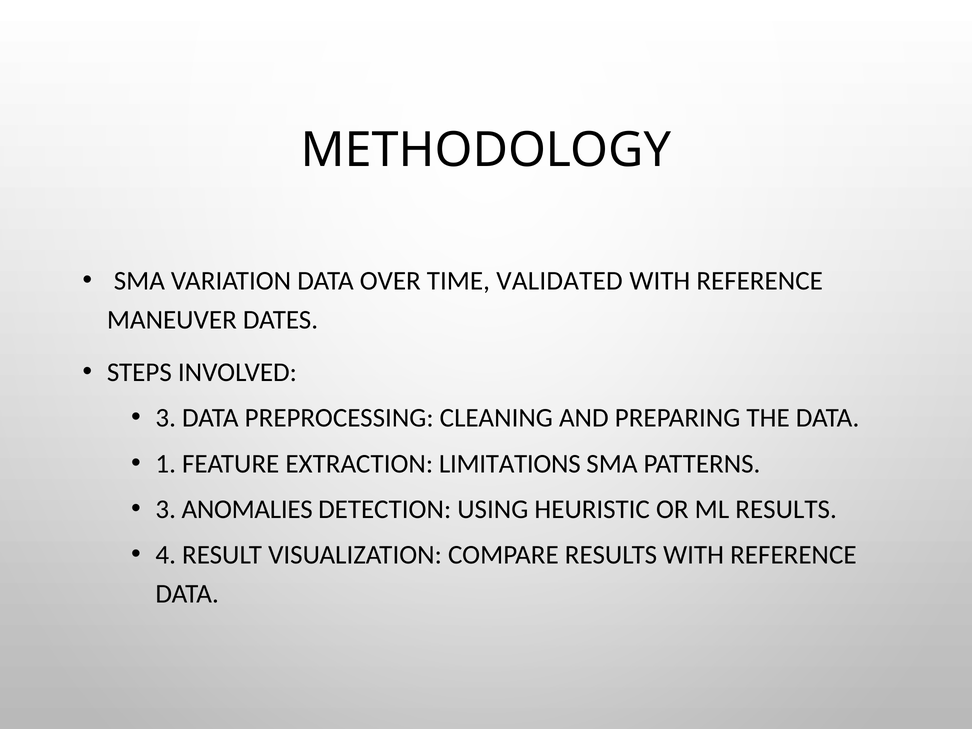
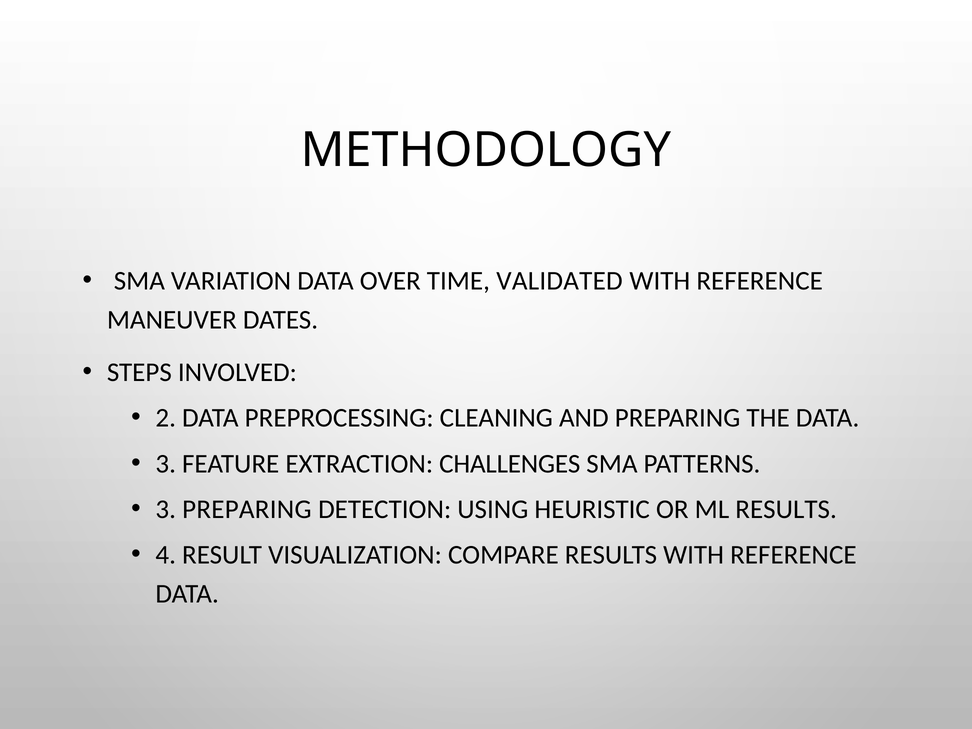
3: 3 -> 2 (166, 418)
1: 1 -> 3 (166, 464)
LIMITATIONS: LIMITATIONS -> CHALLENGES (510, 464)
3 ANOMALIES: ANOMALIES -> PREPARING (247, 509)
